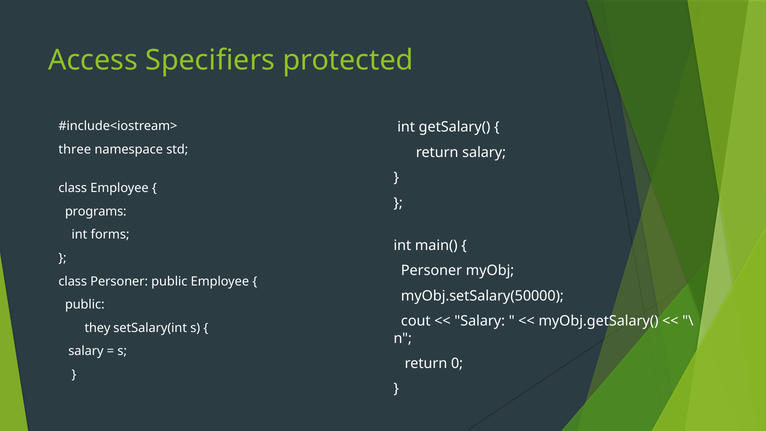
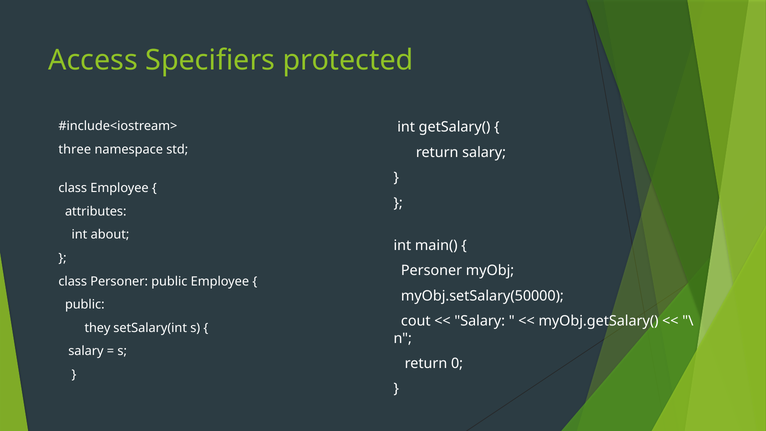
programs: programs -> attributes (96, 211)
forms: forms -> about (110, 235)
